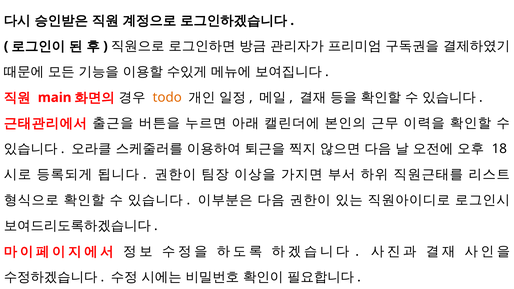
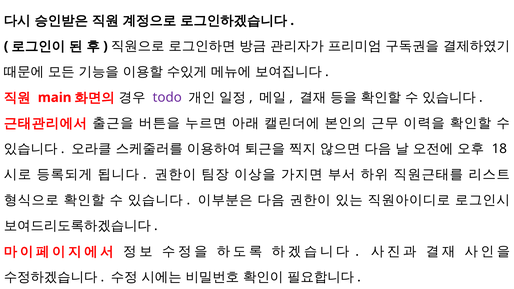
todo colour: orange -> purple (167, 98)
